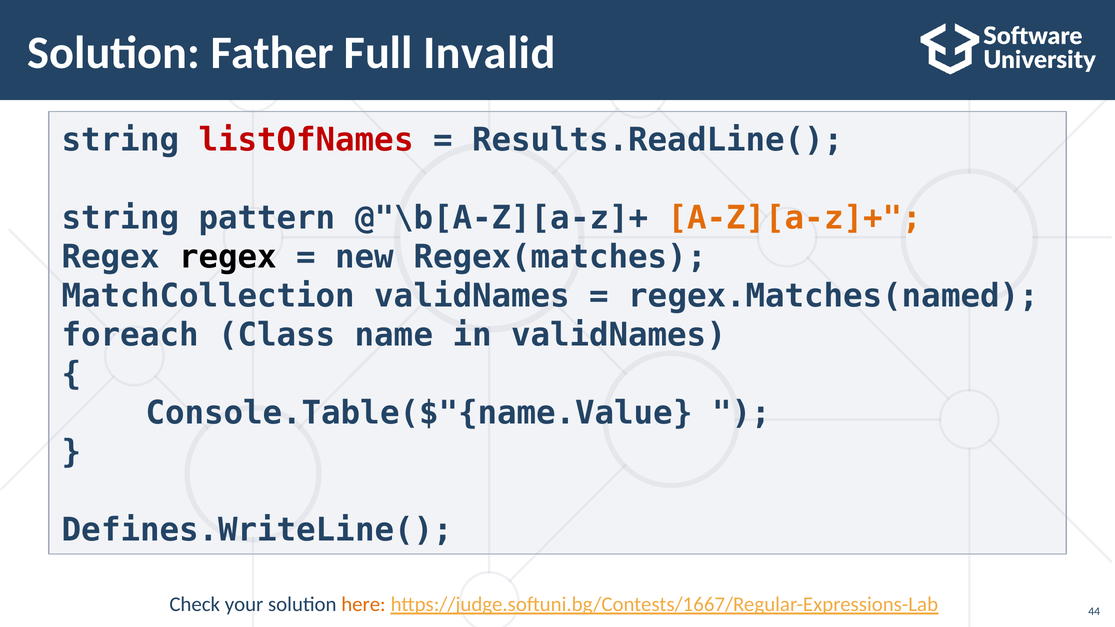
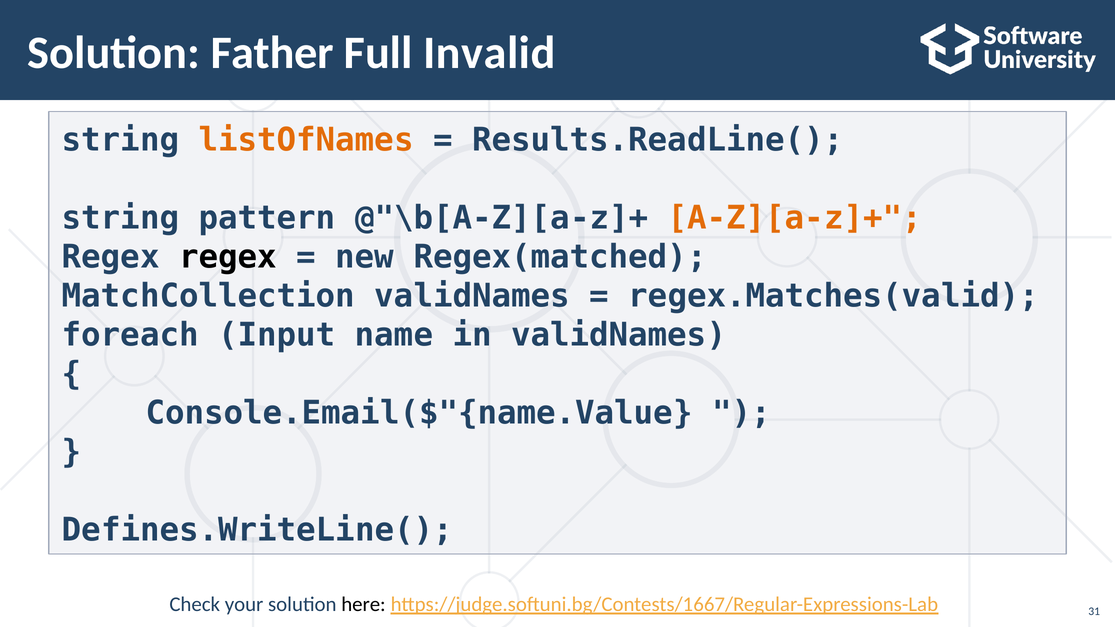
listOfNames colour: red -> orange (306, 140)
Regex(matches: Regex(matches -> Regex(matched (560, 257)
regex.Matches(named: regex.Matches(named -> regex.Matches(valid (834, 296)
Class: Class -> Input (277, 335)
Console.Table($"{name.Value: Console.Table($"{name.Value -> Console.Email($"{name.Value (419, 413)
here colour: orange -> black (364, 605)
44: 44 -> 31 (1094, 612)
